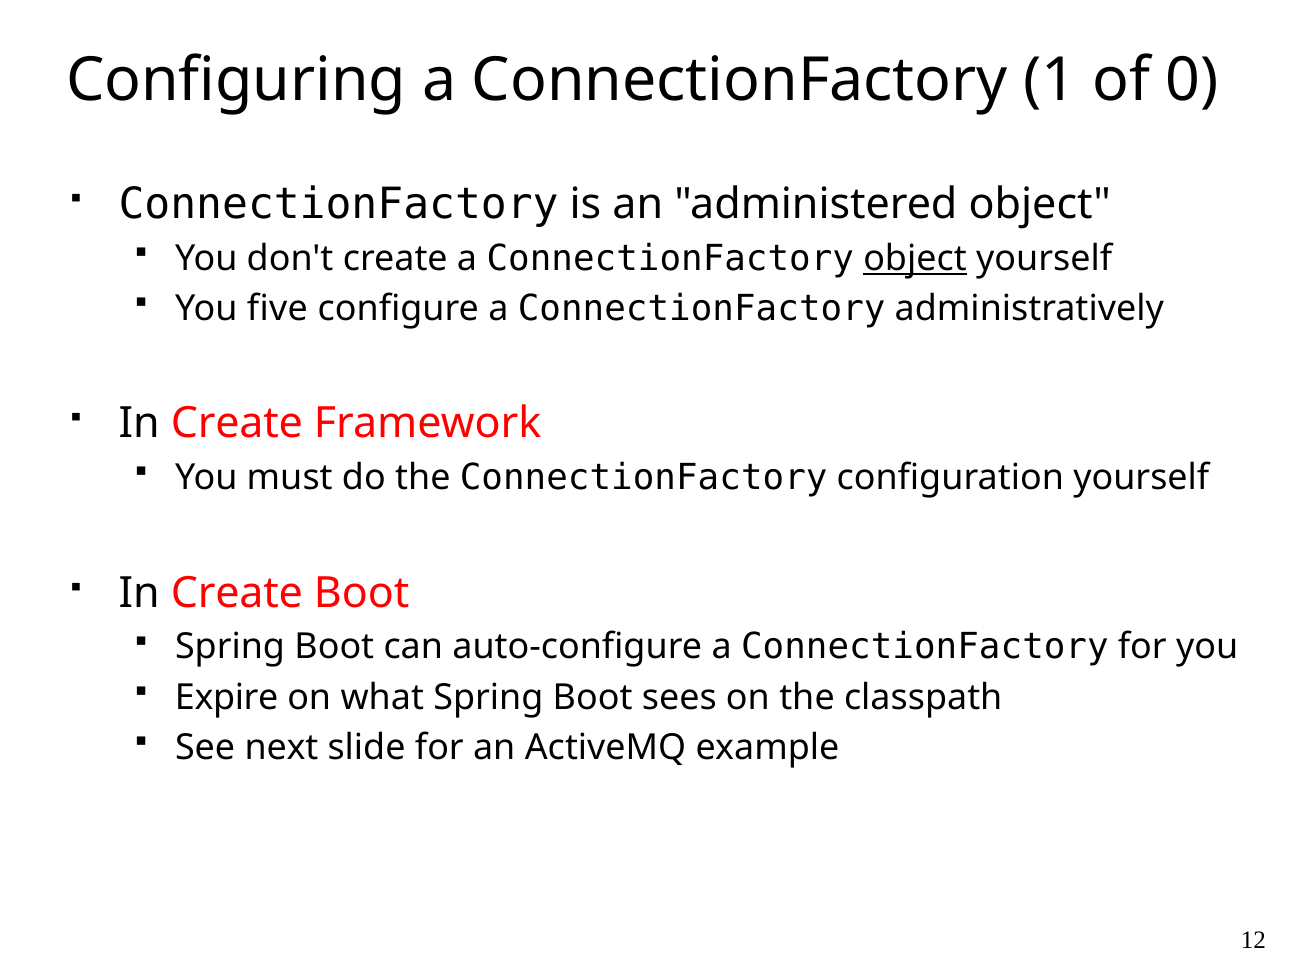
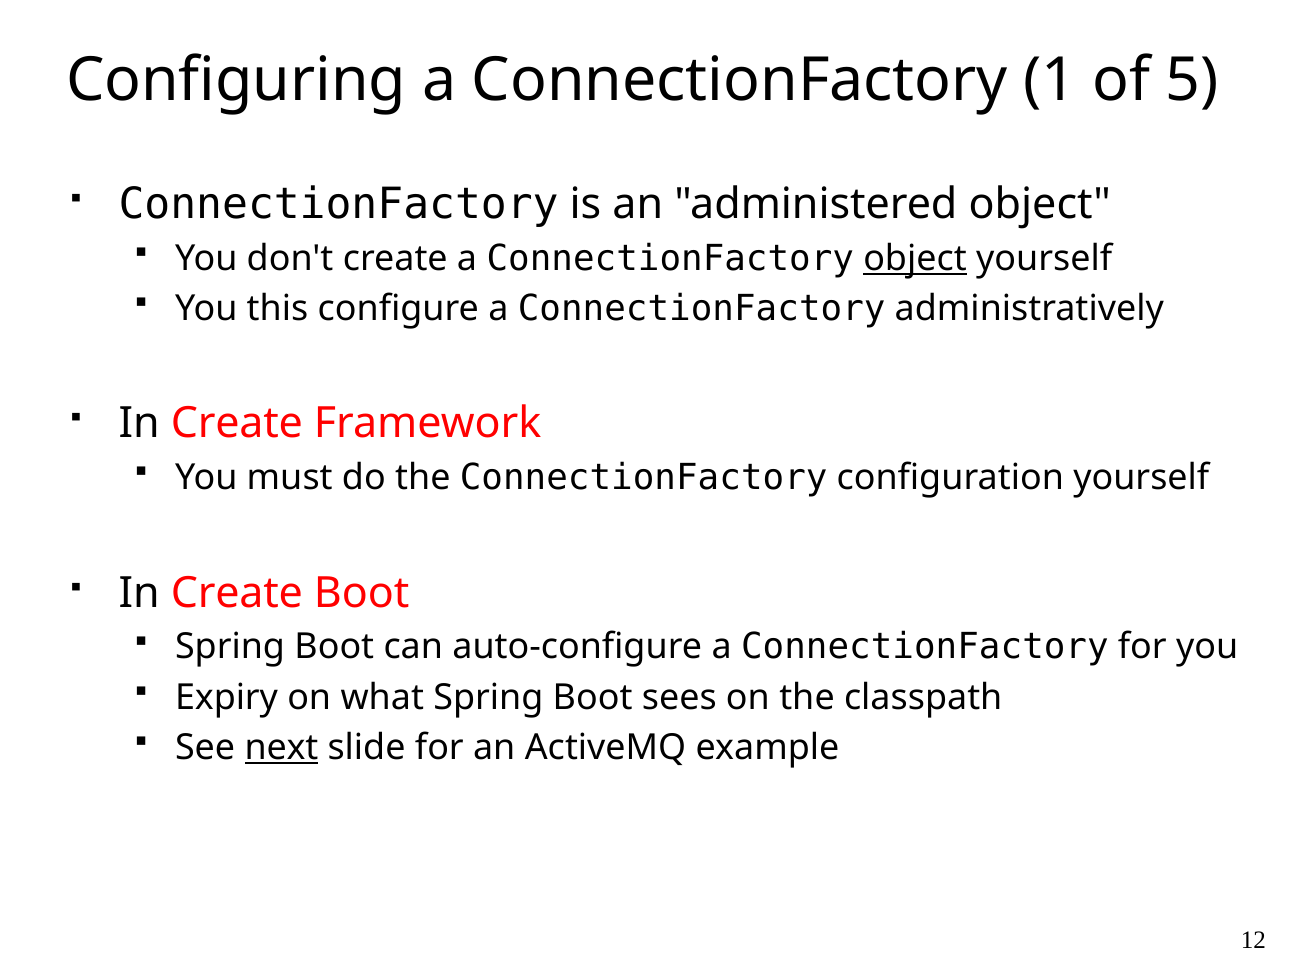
0: 0 -> 5 (1192, 80)
five: five -> this (278, 308)
Expire: Expire -> Expiry (227, 697)
next underline: none -> present (281, 747)
